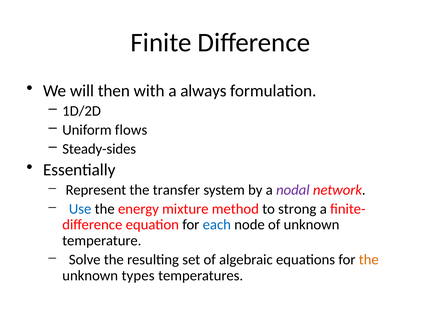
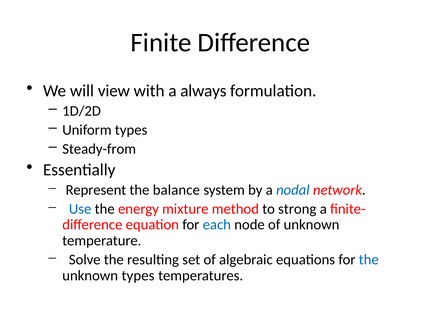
then: then -> view (114, 91)
Uniform flows: flows -> types (131, 130)
Steady-sides: Steady-sides -> Steady-from (99, 149)
transfer: transfer -> balance (176, 190)
nodal colour: purple -> blue (293, 190)
the colour: orange -> blue (369, 259)
